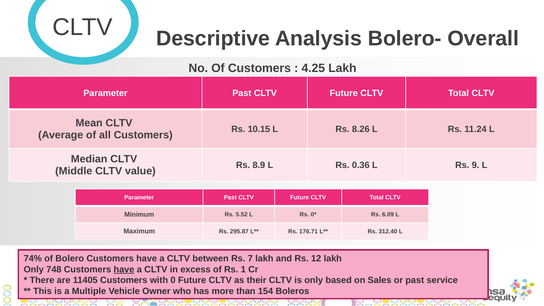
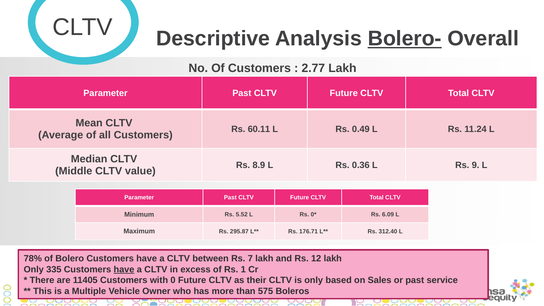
Bolero- underline: none -> present (405, 39)
4.25: 4.25 -> 2.77 (313, 68)
10.15: 10.15 -> 60.11 (259, 129)
8.26: 8.26 -> 0.49 (361, 129)
74%: 74% -> 78% (33, 259)
748: 748 -> 335 (54, 269)
154: 154 -> 575 (265, 291)
